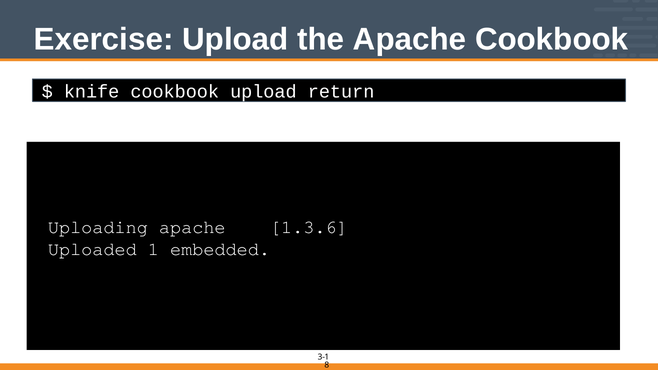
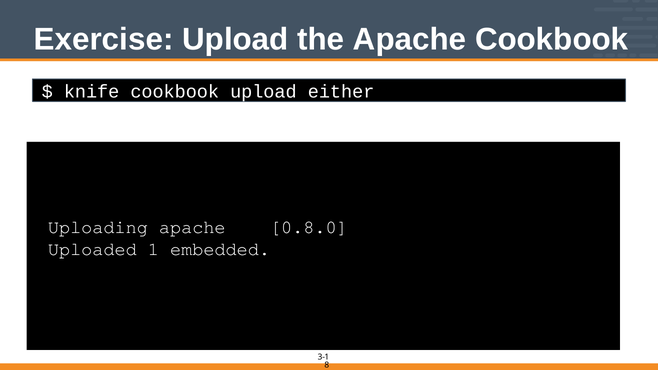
return: return -> either (341, 92)
1.3.6: 1.3.6 -> 0.8.0 (309, 227)
